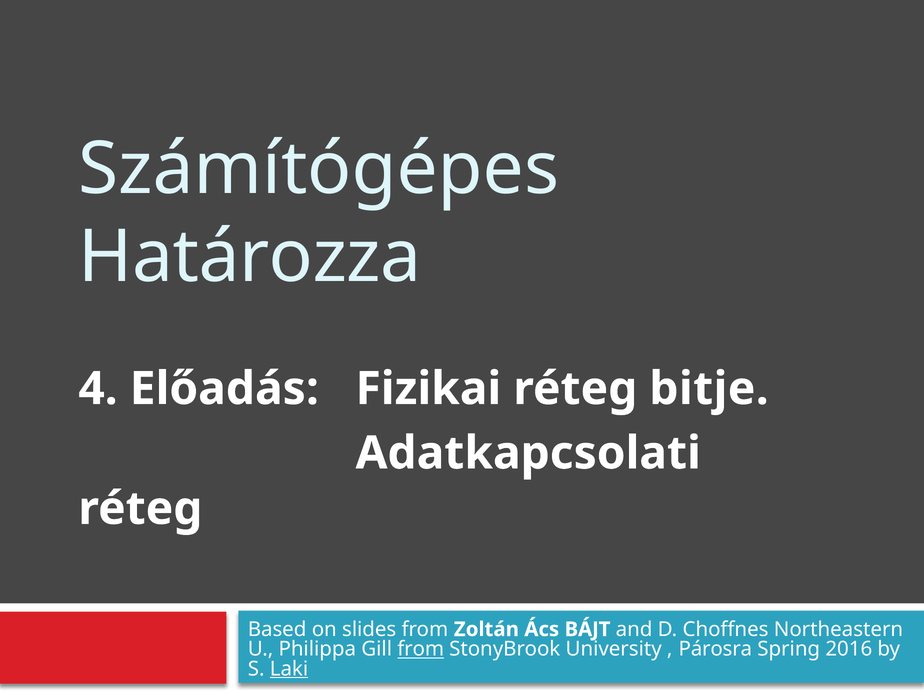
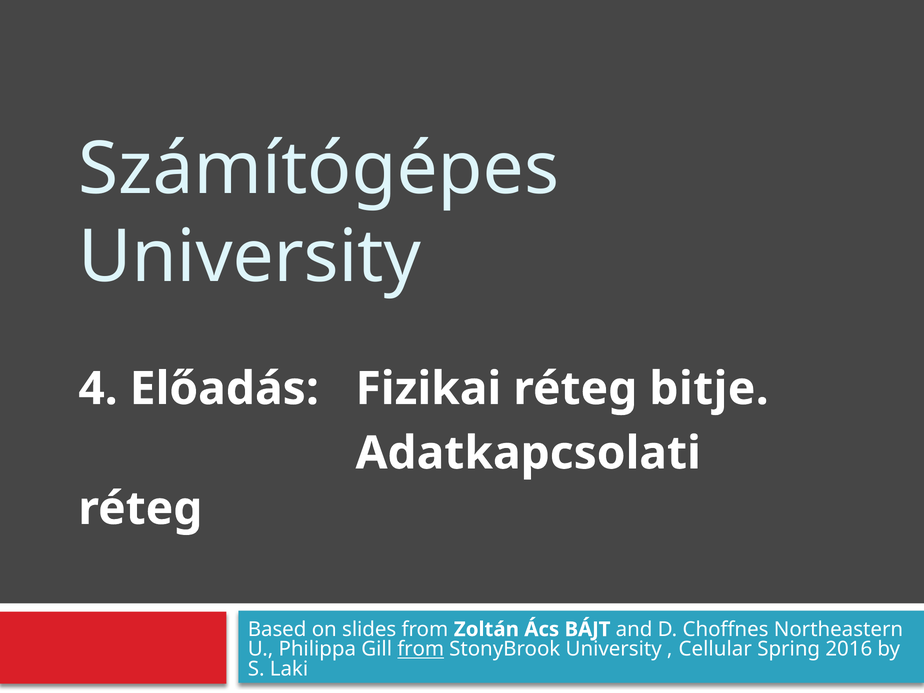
Határozza: Határozza -> University (250, 257)
Párosra: Párosra -> Cellular (715, 649)
Laki underline: present -> none (289, 669)
